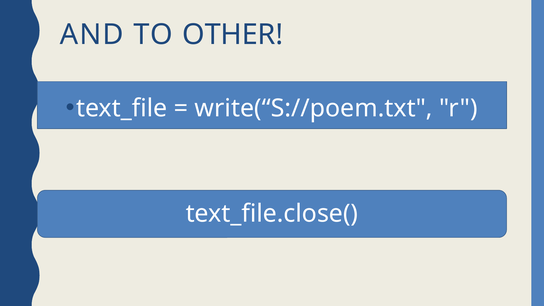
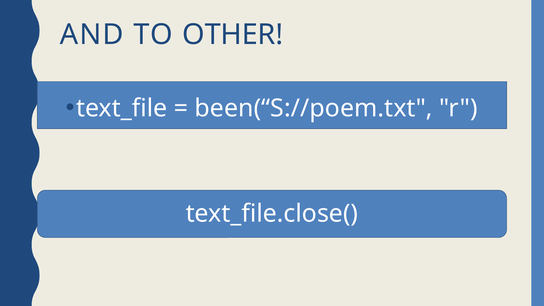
write(“S://poem.txt: write(“S://poem.txt -> been(“S://poem.txt (314, 108)
